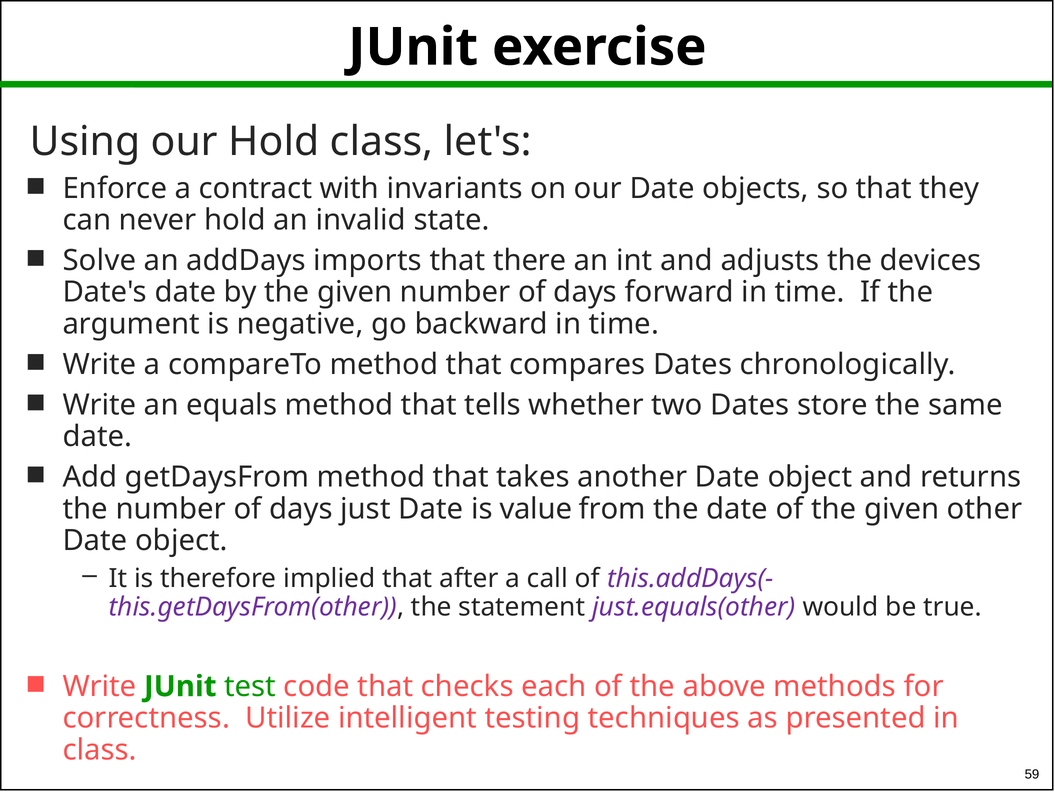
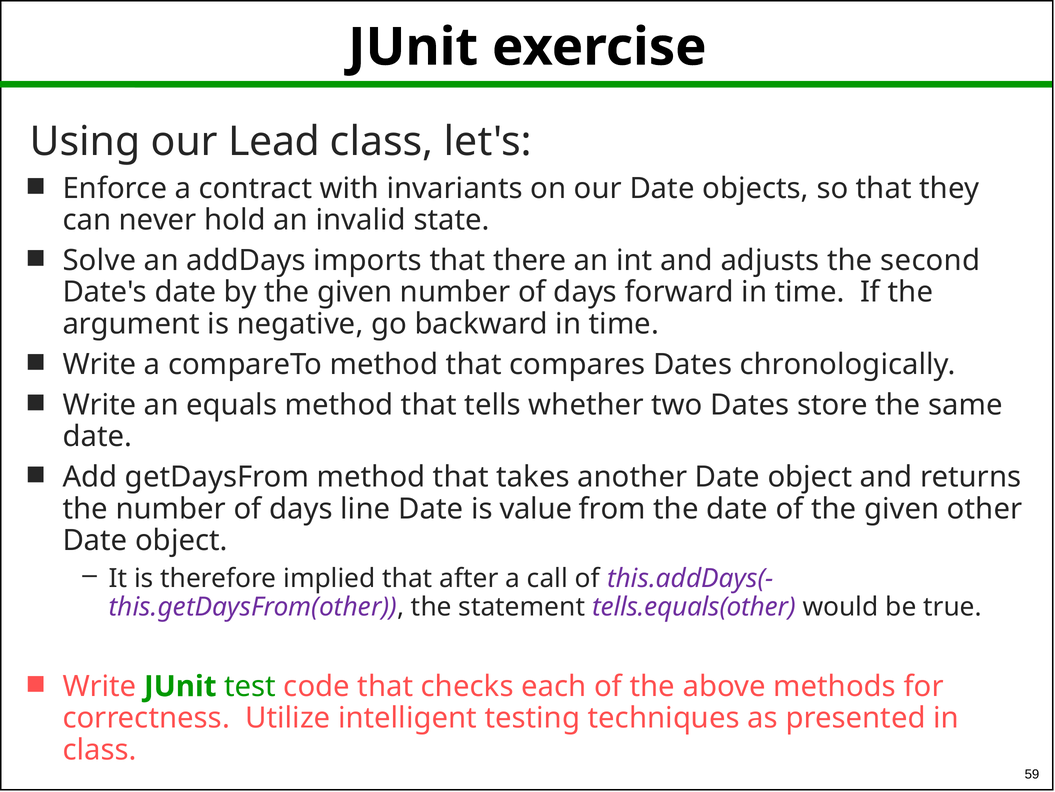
our Hold: Hold -> Lead (274, 141)
devices: devices -> second (930, 260)
just: just -> line (365, 508)
just.equals(other: just.equals(other -> tells.equals(other (694, 607)
